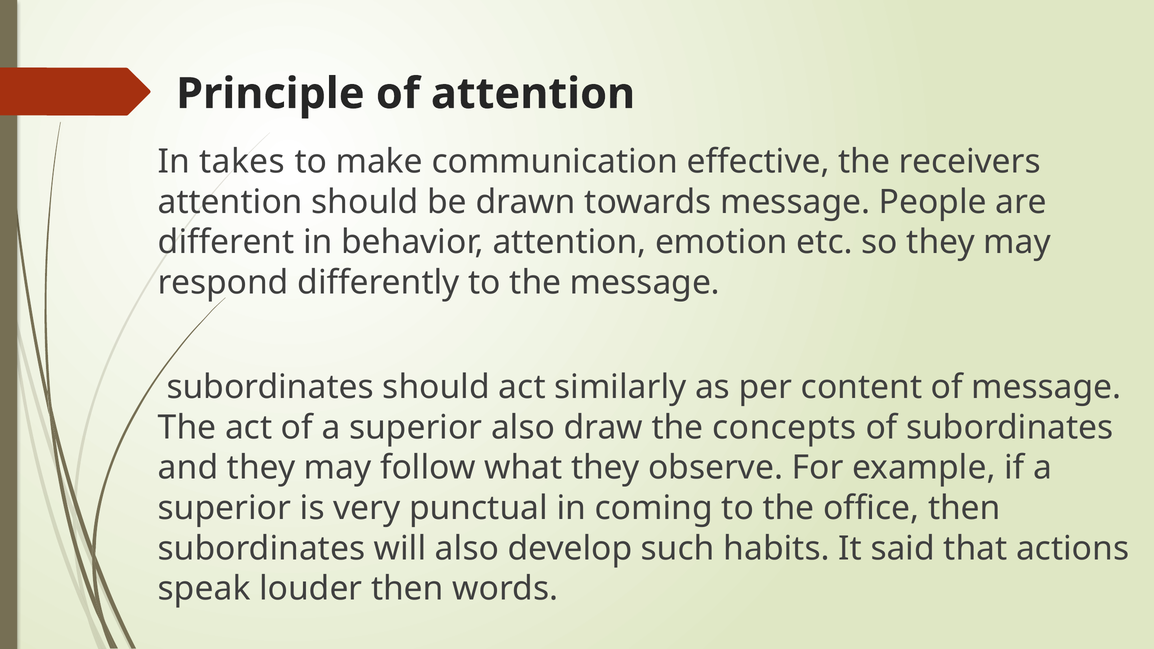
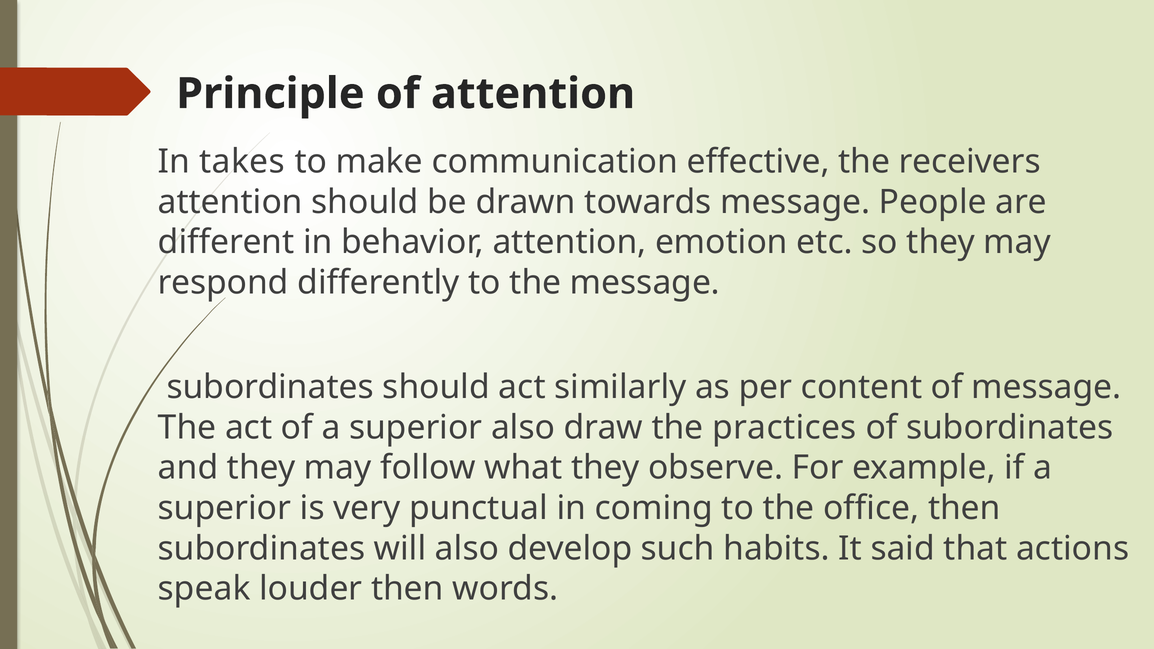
concepts: concepts -> practices (784, 428)
